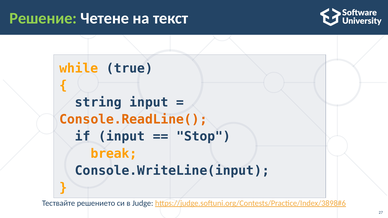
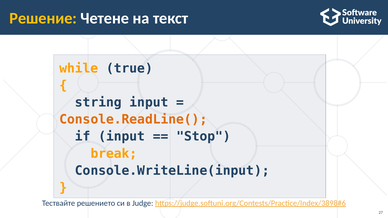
Решение colour: light green -> yellow (43, 18)
